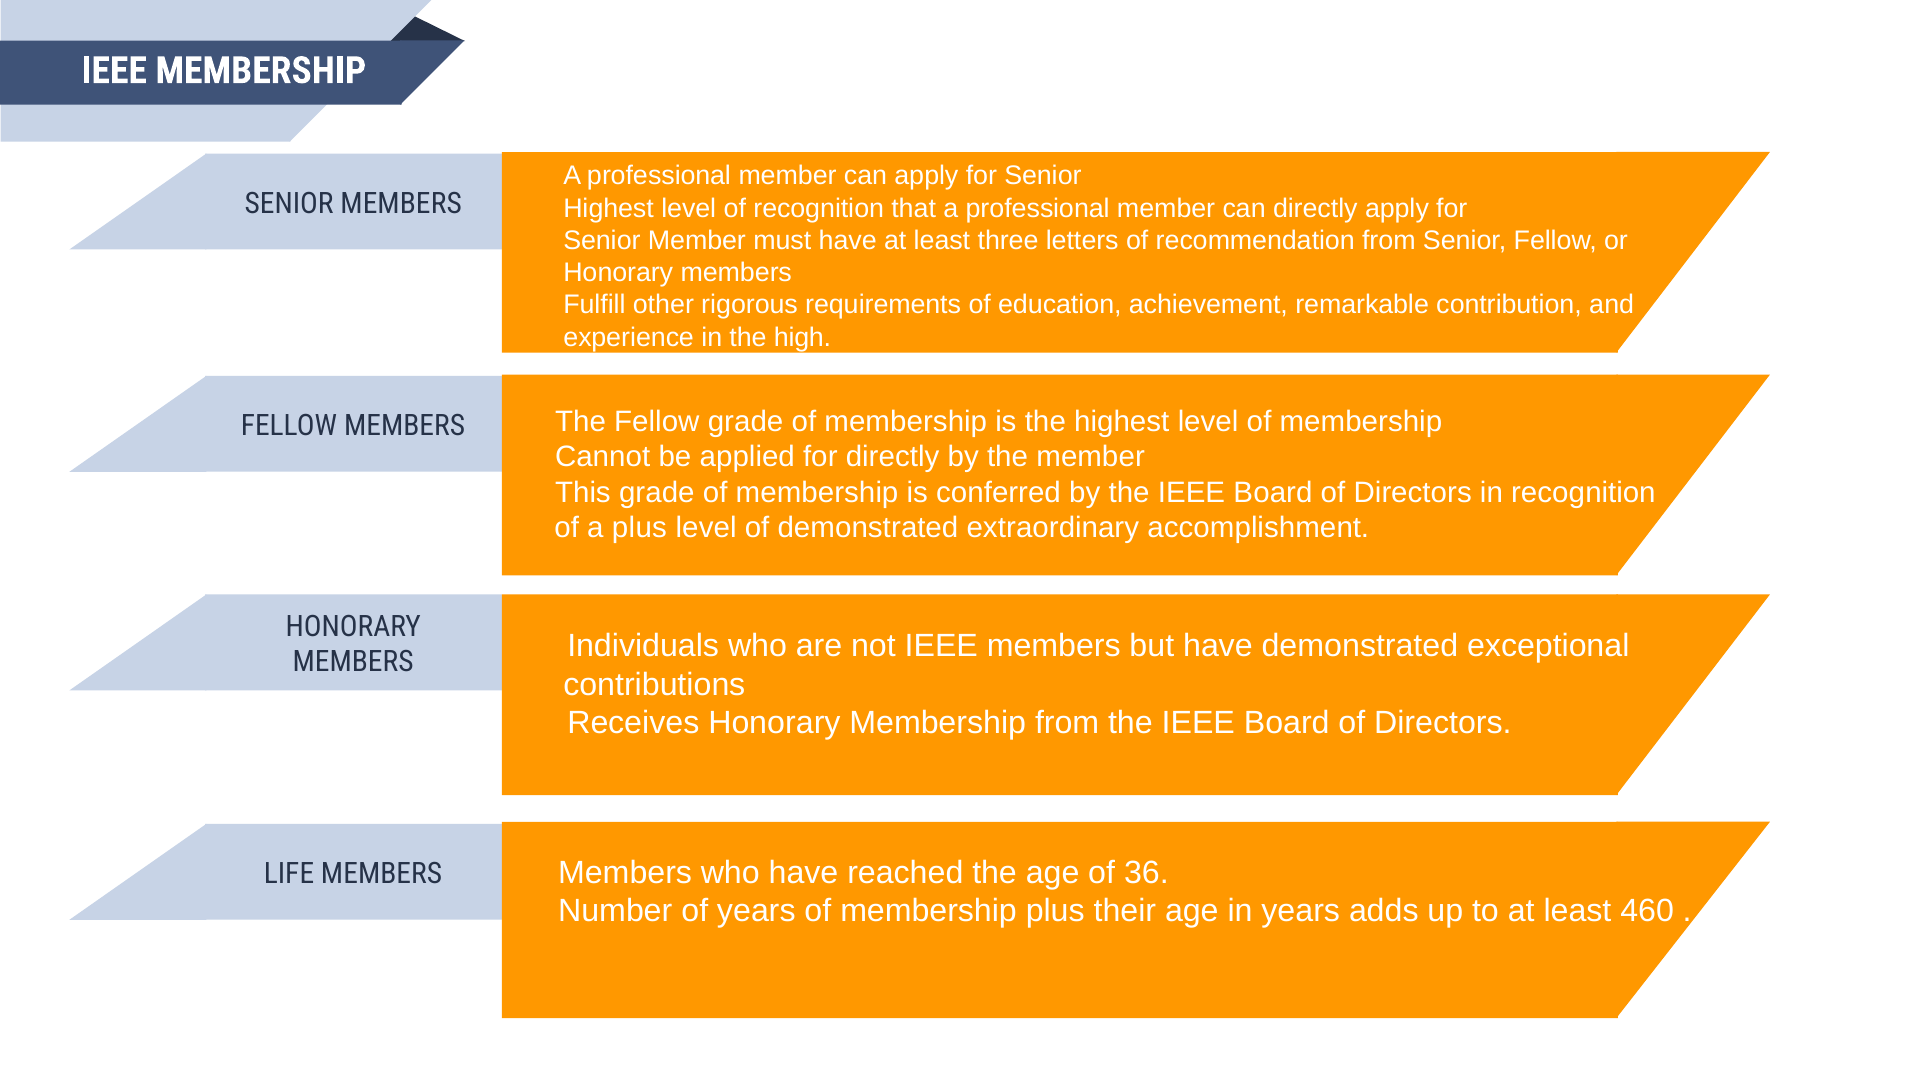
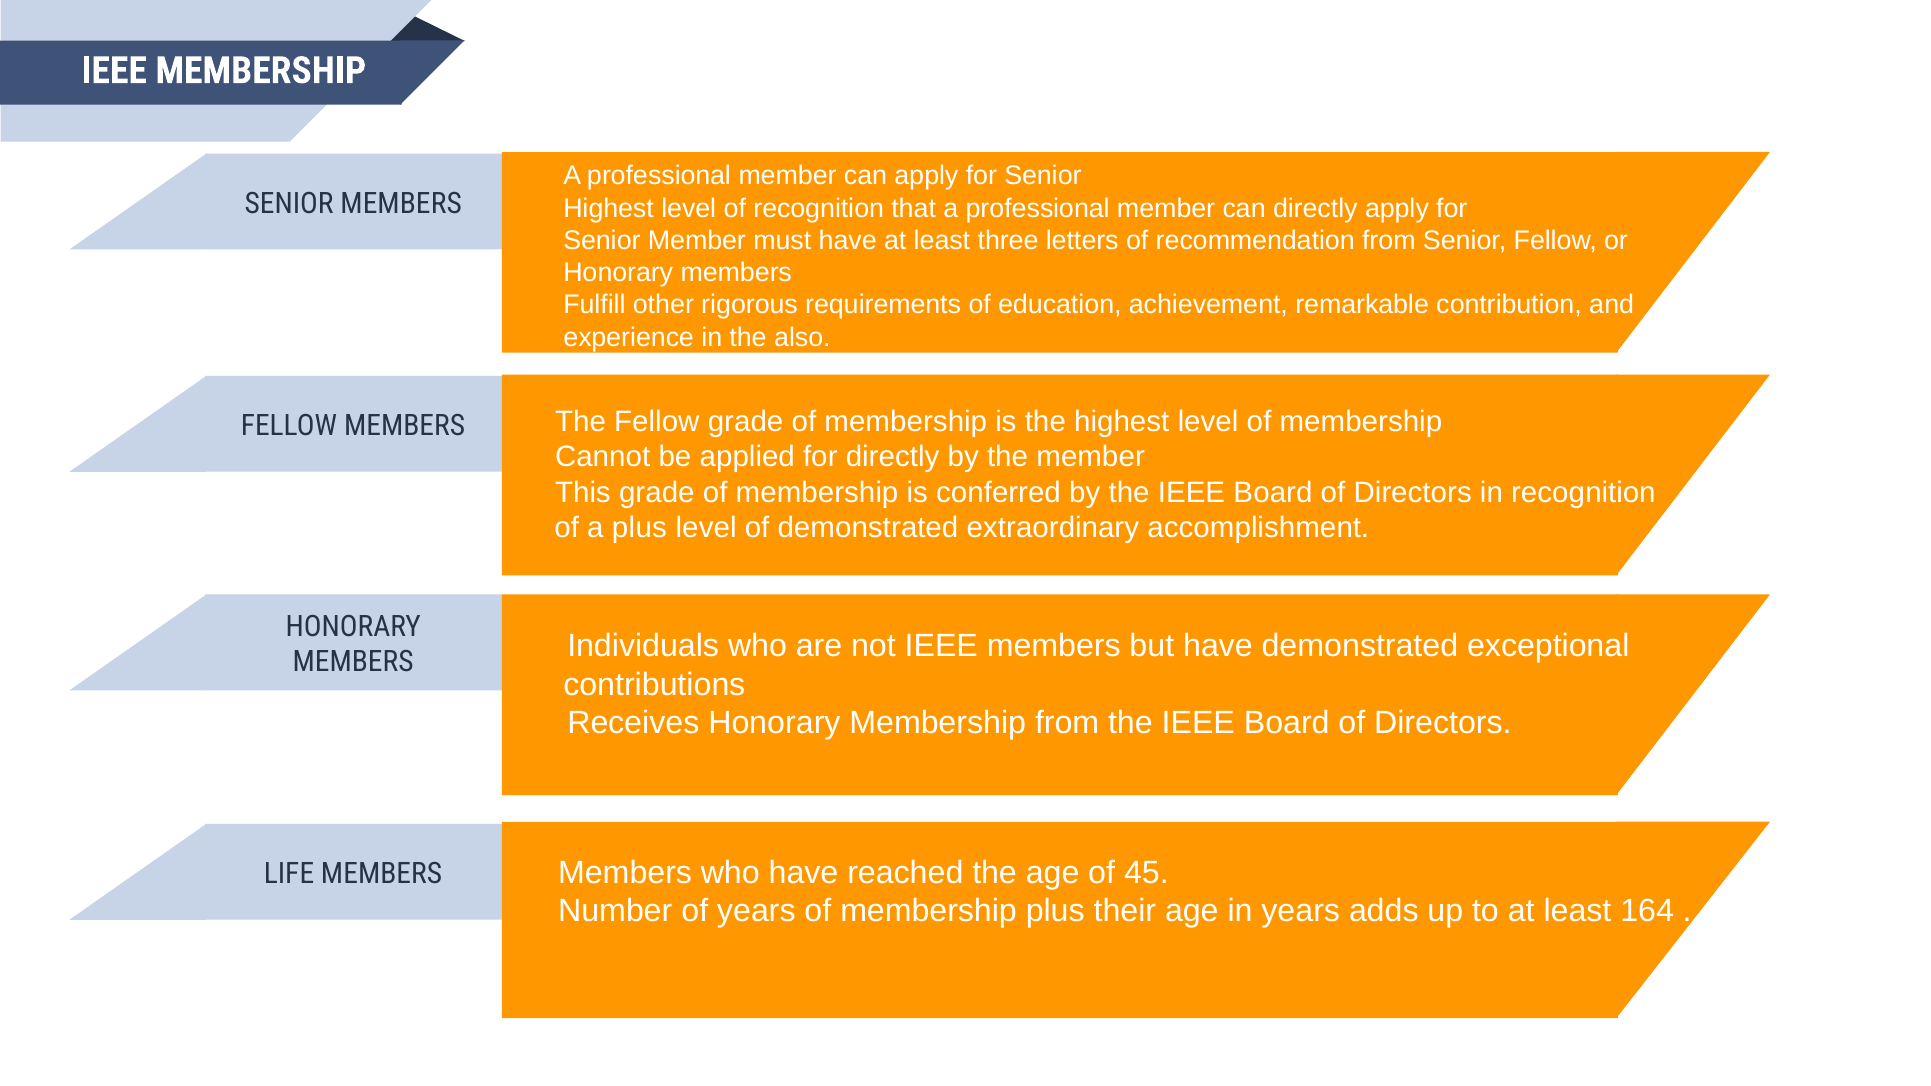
high: high -> also (802, 337)
36: 36 -> 45 (1146, 873)
460: 460 -> 164 (1647, 911)
